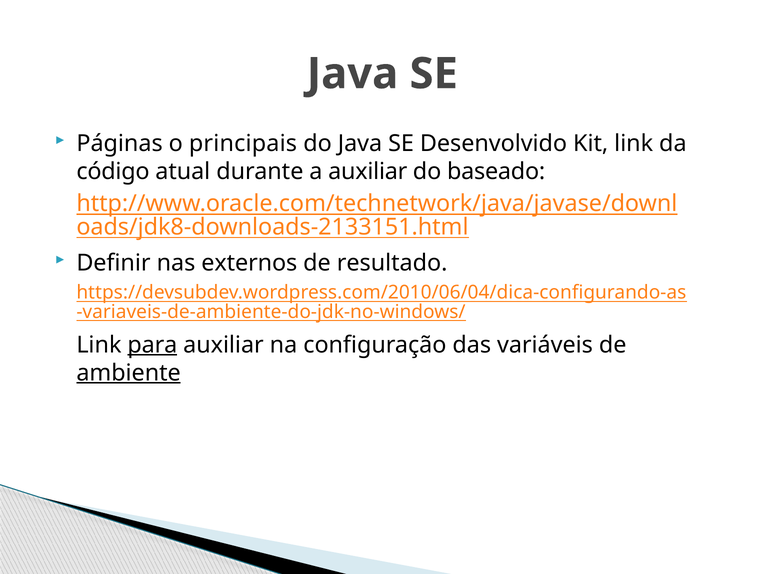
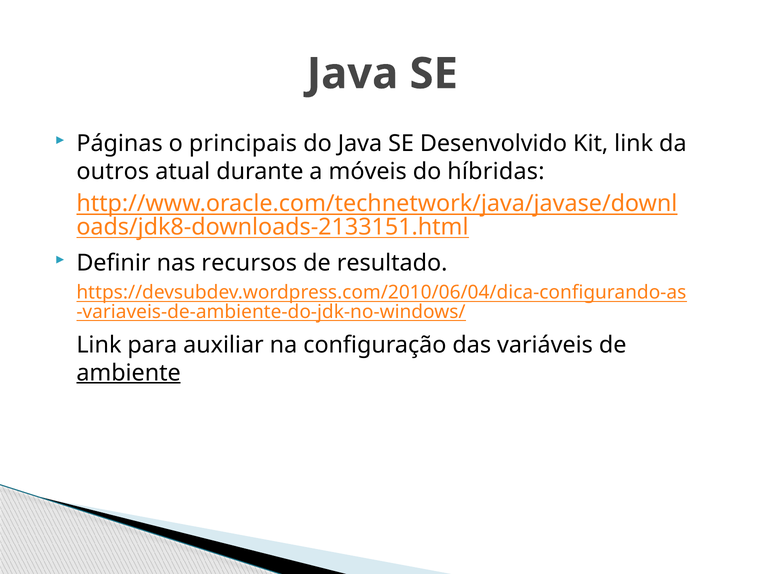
código: código -> outros (113, 171)
a auxiliar: auxiliar -> móveis (368, 171)
baseado: baseado -> híbridas (496, 171)
externos: externos -> recursos (249, 263)
para underline: present -> none (152, 345)
